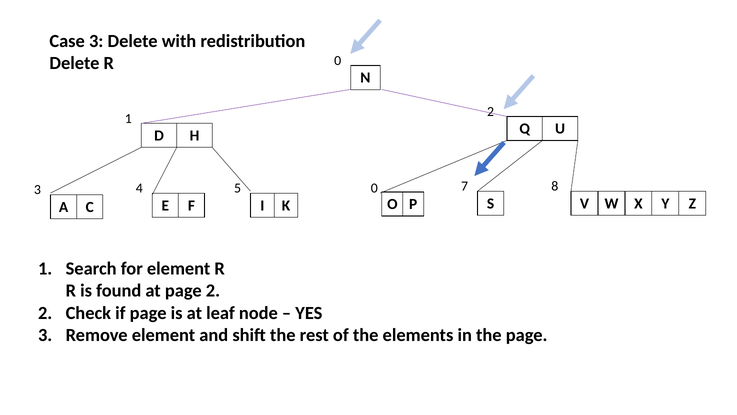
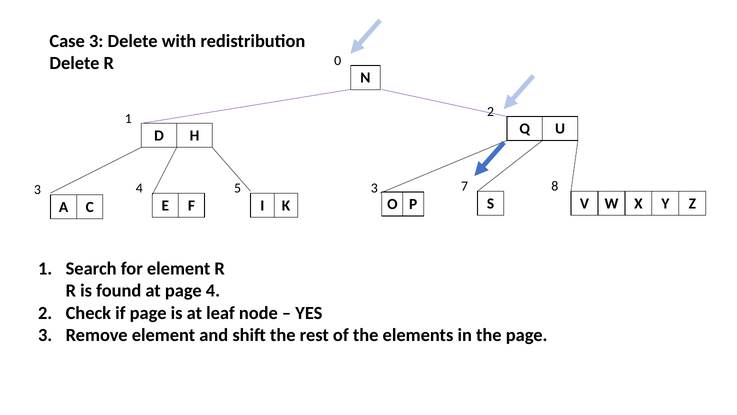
5 0: 0 -> 3 (374, 188)
page 2: 2 -> 4 (213, 291)
